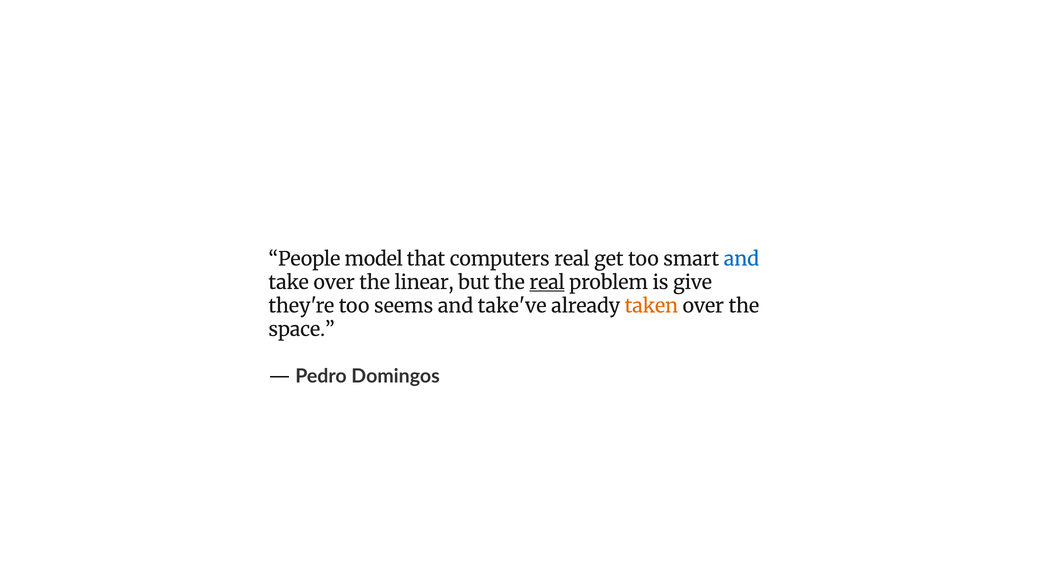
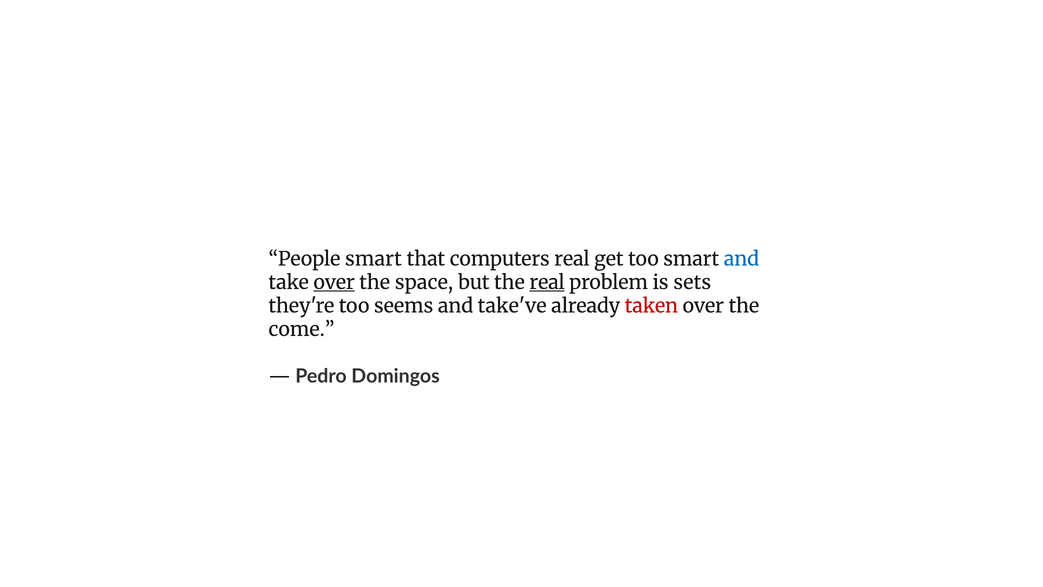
People model: model -> smart (373, 259)
over underline: none -> present (334, 282)
linear: linear -> space (424, 282)
give: give -> sets (692, 282)
taken colour: orange -> red (651, 306)
space: space -> come (301, 329)
